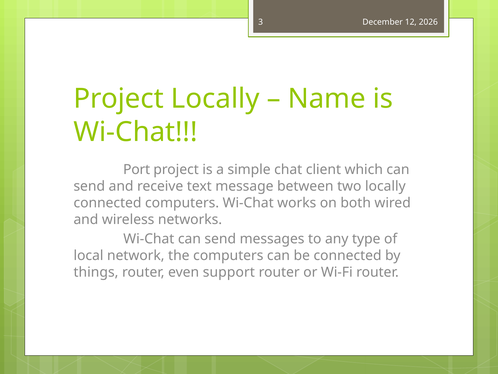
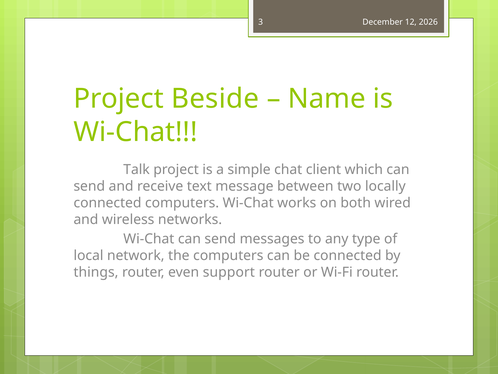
Project Locally: Locally -> Beside (215, 99)
Port: Port -> Talk (137, 169)
